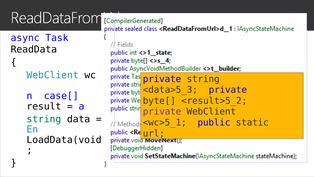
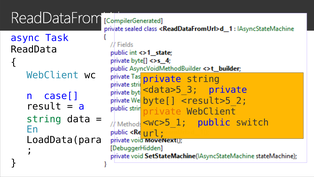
private colour: purple -> orange (162, 111)
static: static -> switch (252, 122)
LoadData(void: LoadData(void -> LoadData(para (67, 140)
